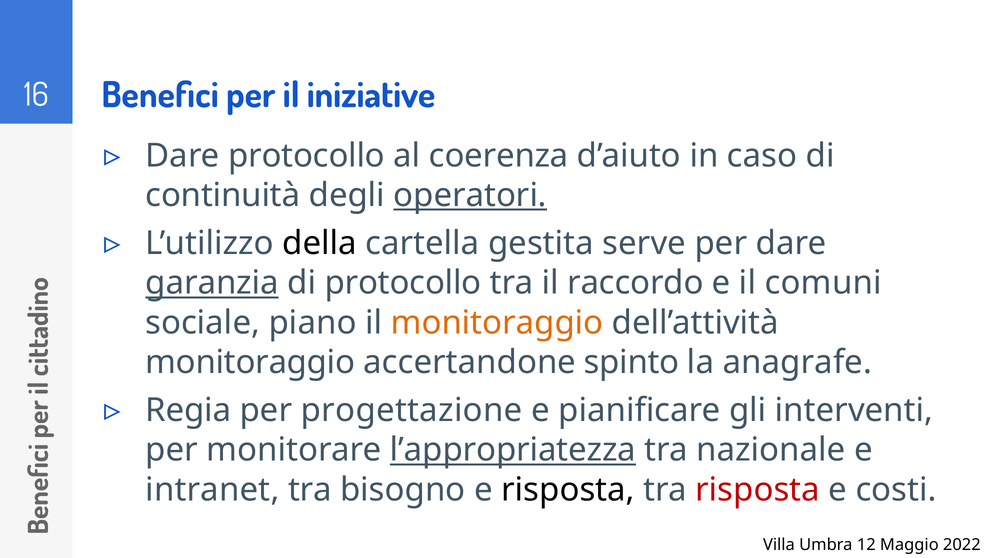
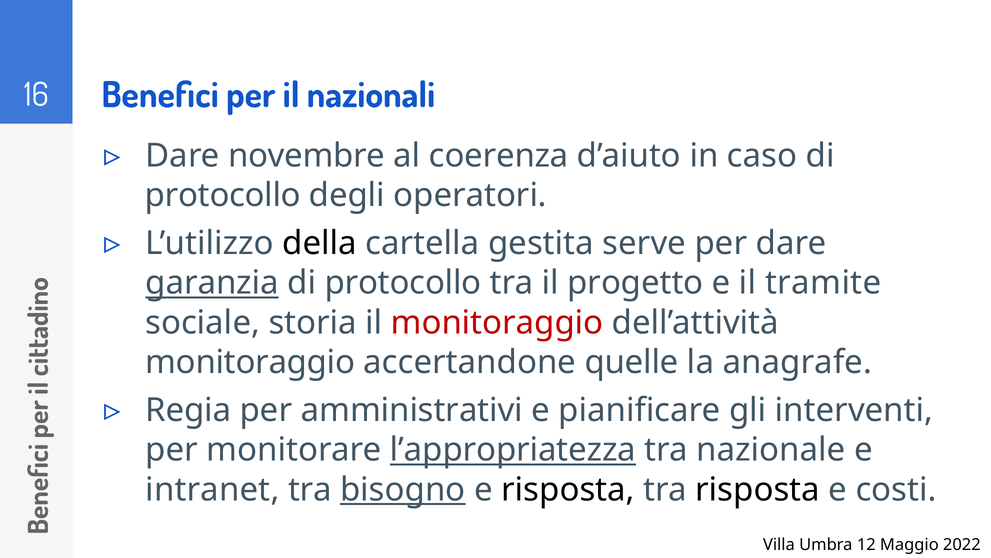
iniziative: iniziative -> nazionali (371, 95)
Dare protocollo: protocollo -> novembre (307, 156)
continuità: continuità -> protocollo (223, 195)
operatori underline: present -> none (470, 195)
raccordo: raccordo -> progetto (635, 283)
comuni: comuni -> tramite (823, 283)
piano: piano -> storia (313, 322)
monitoraggio colour: orange -> red (497, 322)
spinto: spinto -> quelle (632, 362)
progettazione: progettazione -> amministrativi (412, 410)
bisogno underline: none -> present (403, 489)
risposta colour: red -> black (758, 489)
